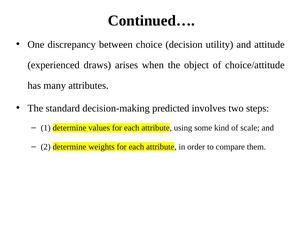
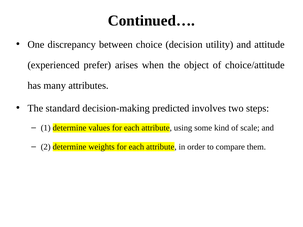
draws: draws -> prefer (97, 65)
